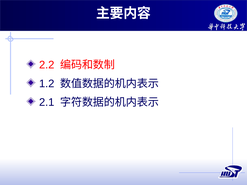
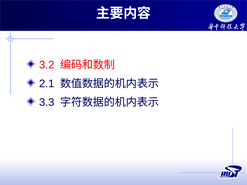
2.2: 2.2 -> 3.2 (47, 65)
1.2: 1.2 -> 2.1 (47, 84)
2.1: 2.1 -> 3.3 (47, 102)
